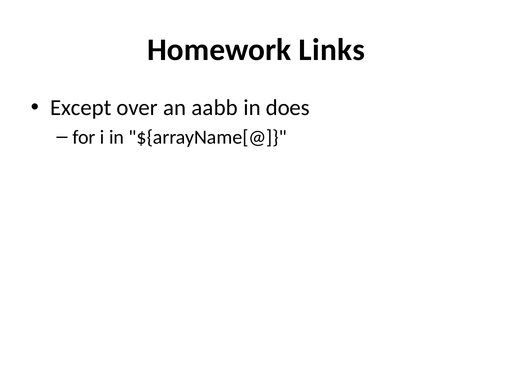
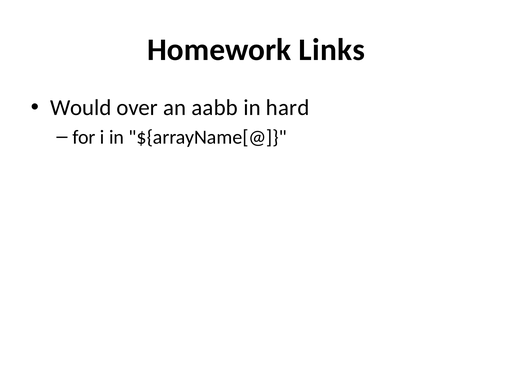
Except: Except -> Would (81, 108)
does: does -> hard (288, 108)
